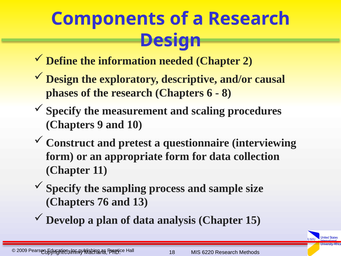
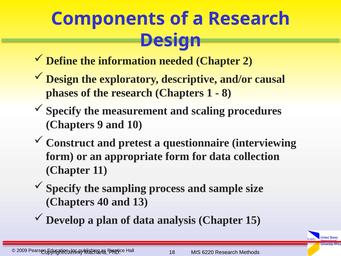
6: 6 -> 1 (210, 93)
76: 76 -> 40 (103, 202)
